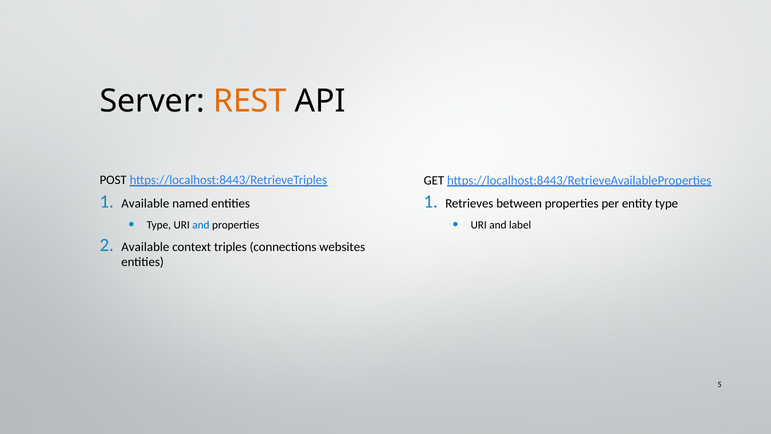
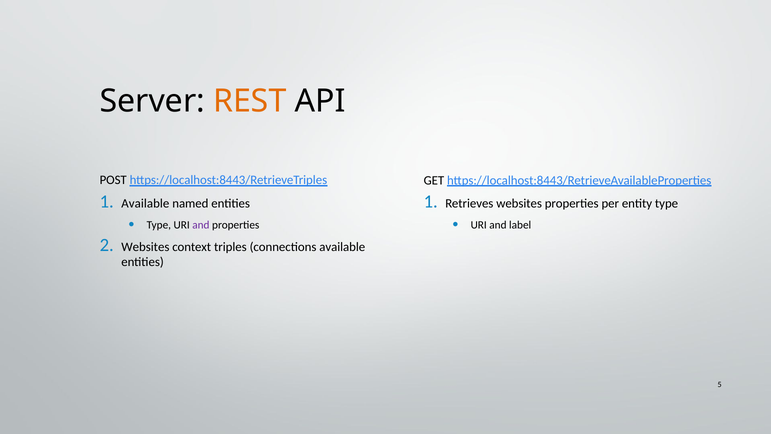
Retrieves between: between -> websites (519, 203)
and colour: blue -> purple (201, 225)
Available: Available -> Websites (145, 247)
connections websites: websites -> available (342, 247)
